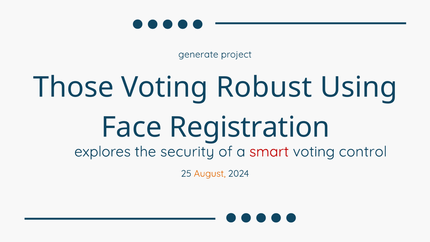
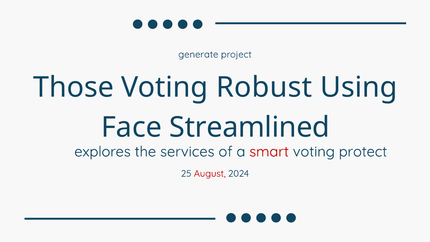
Registration: Registration -> Streamlined (250, 127)
security: security -> services (187, 152)
control: control -> protect (363, 152)
August colour: orange -> red (210, 174)
